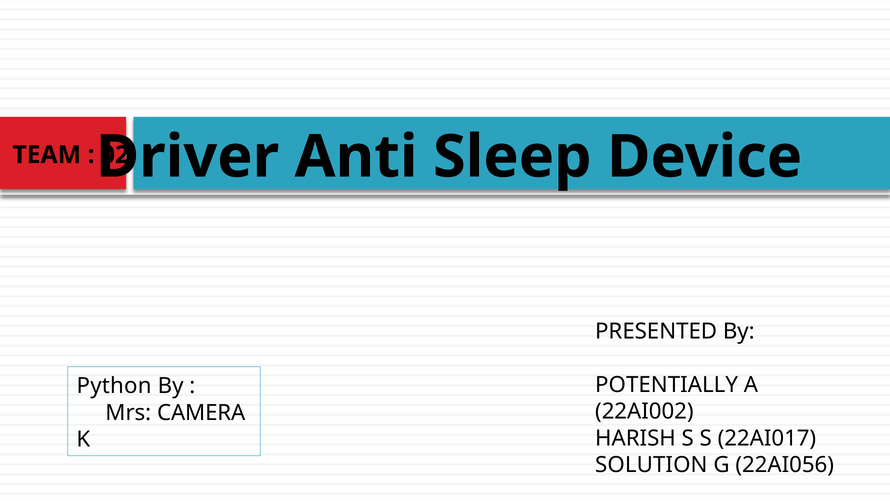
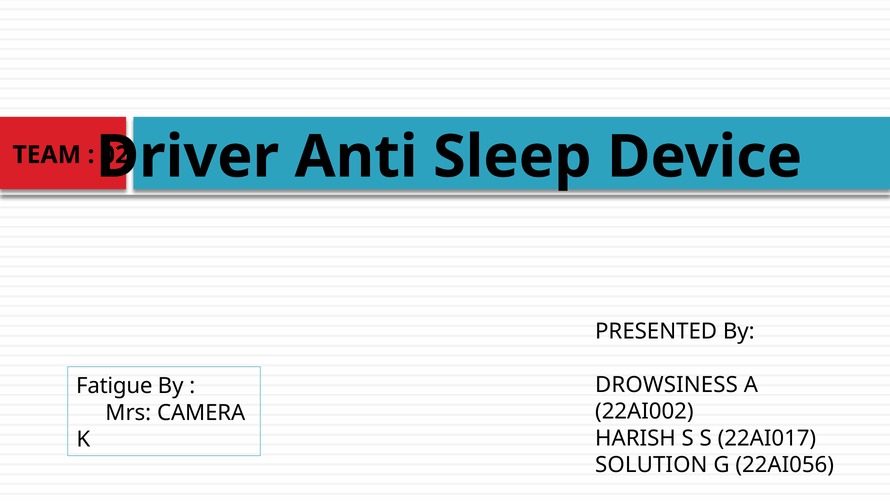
POTENTIALLY: POTENTIALLY -> DROWSINESS (667, 384)
Python: Python -> Fatigue (114, 386)
